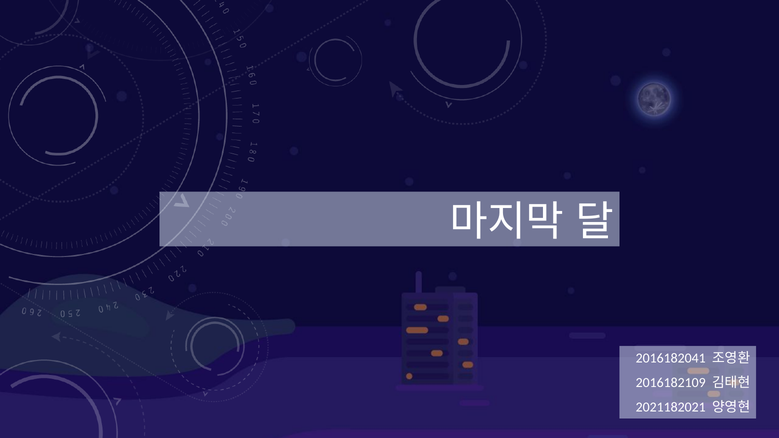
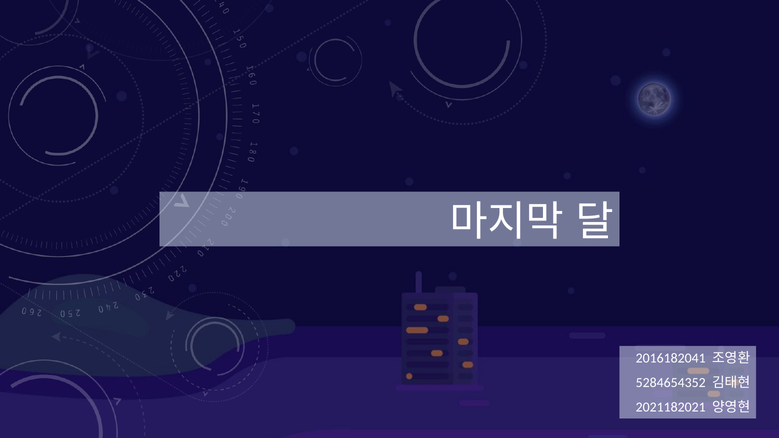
2016182109: 2016182109 -> 5284654352 (671, 383)
